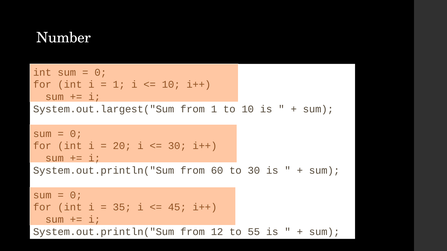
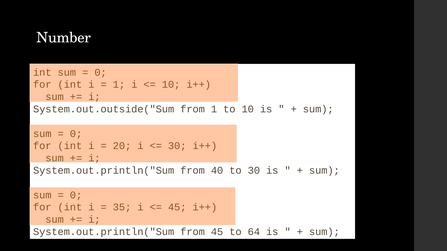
System.out.largest("Sum: System.out.largest("Sum -> System.out.outside("Sum (104, 109)
60: 60 -> 40 (217, 171)
from 12: 12 -> 45 (217, 232)
55: 55 -> 64 (254, 232)
